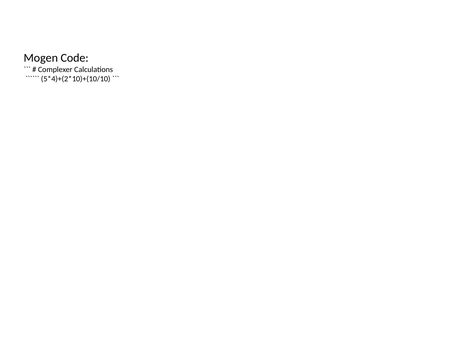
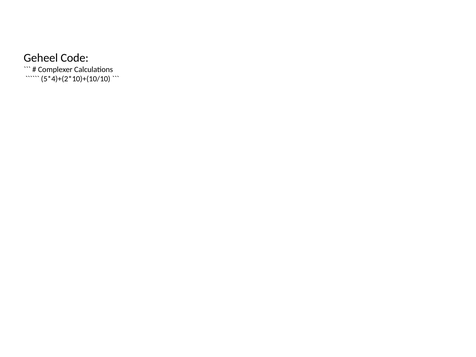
Mogen: Mogen -> Geheel (41, 58)
